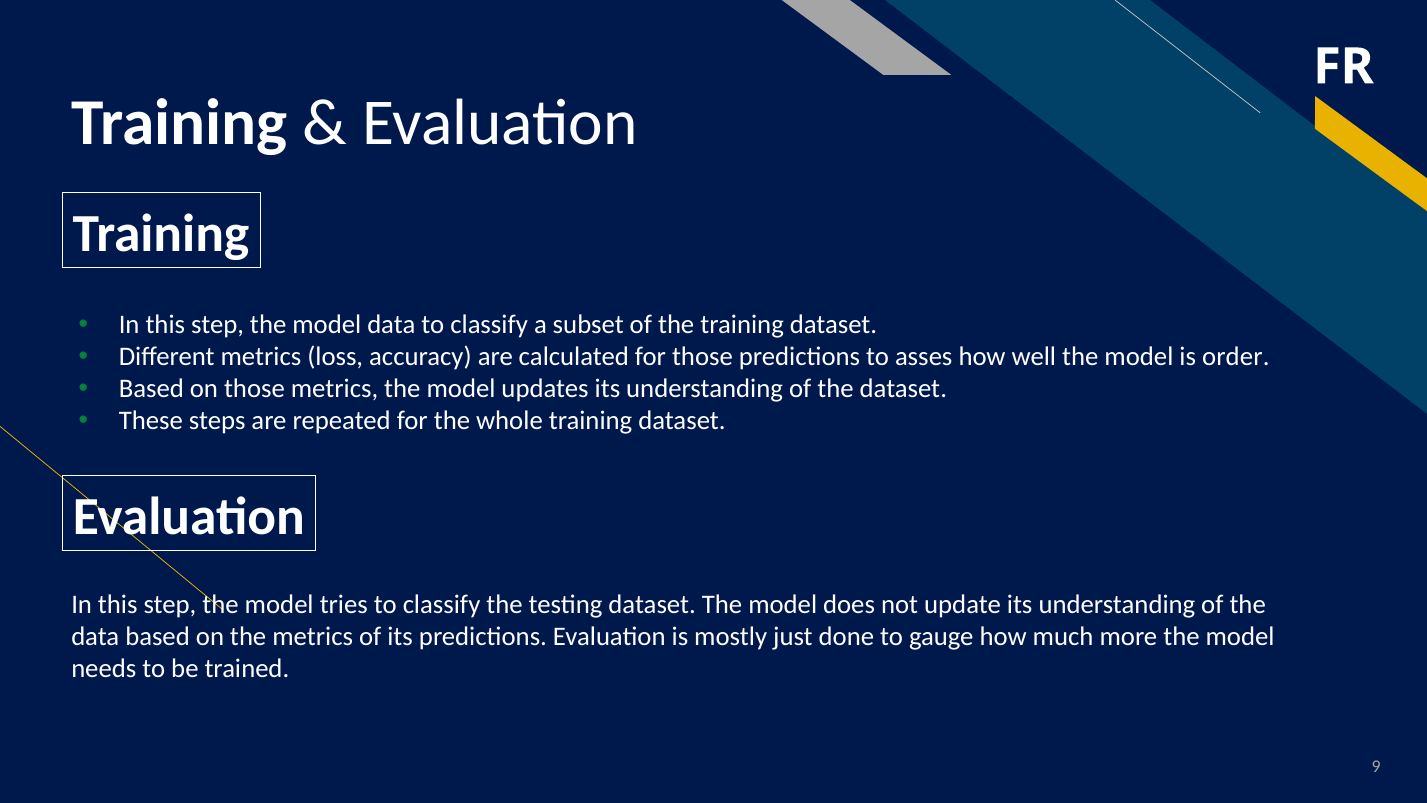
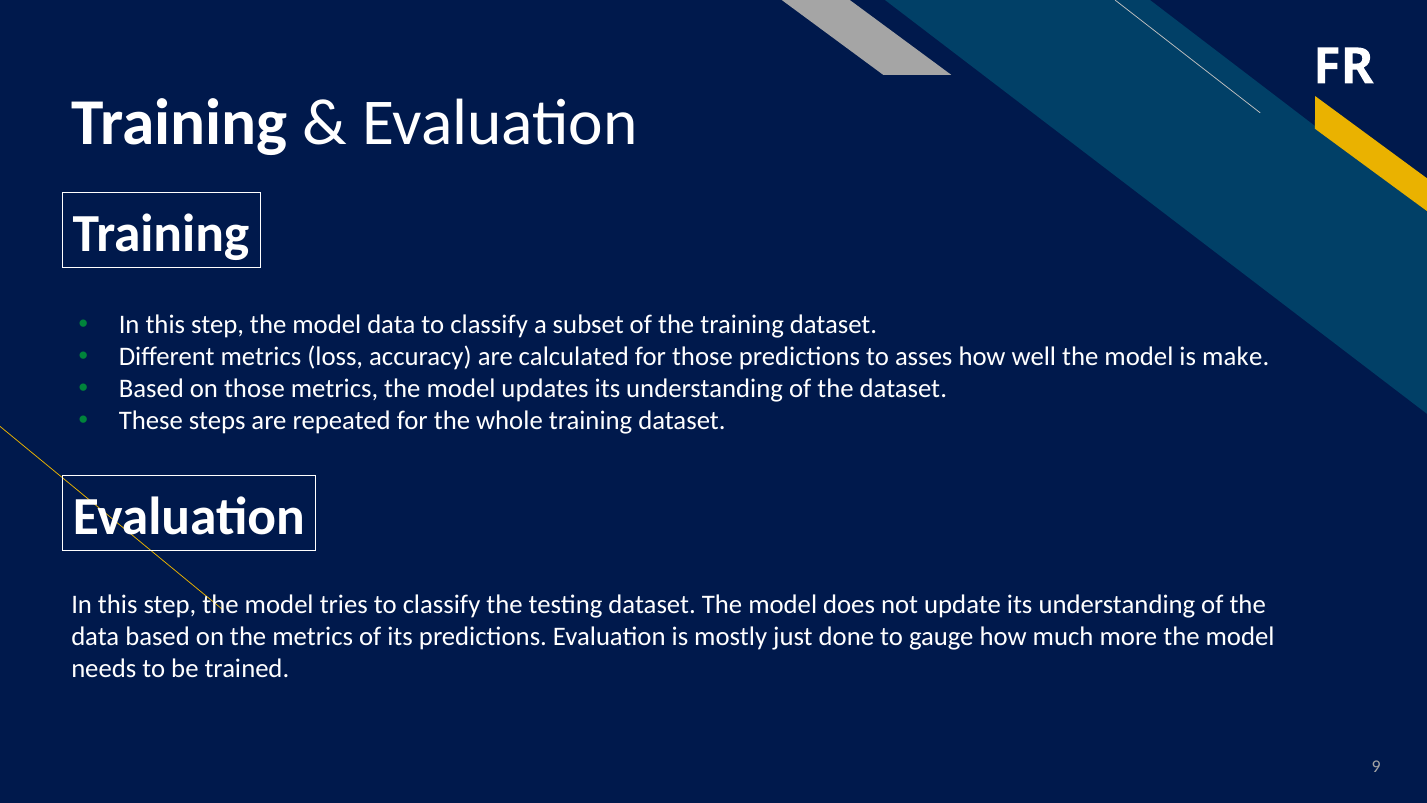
order: order -> make (1236, 357)
